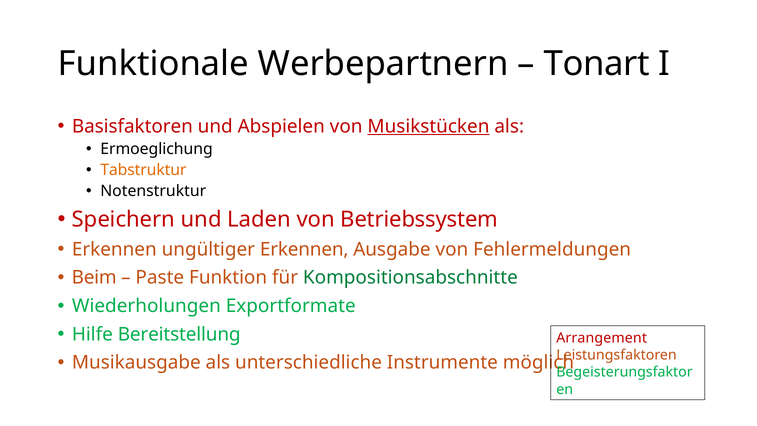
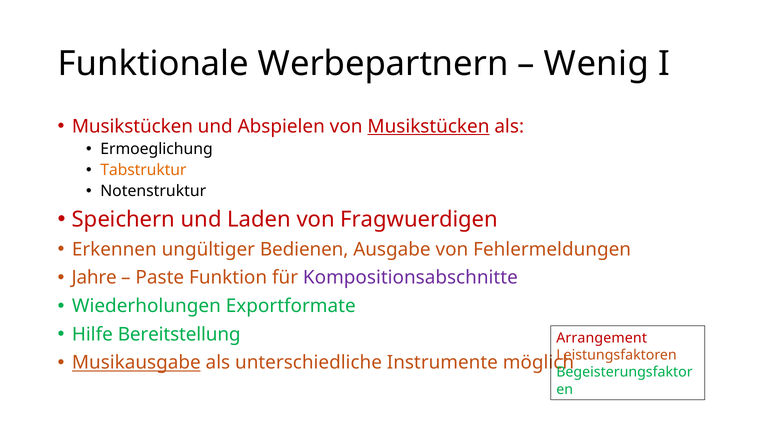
Tonart: Tonart -> Wenig (596, 64)
Basisfaktoren: Basisfaktoren -> Musikstücken (132, 126)
Betriebssystem: Betriebssystem -> Fragwuerdigen (419, 219)
ungültiger Erkennen: Erkennen -> Bedienen (304, 249)
Beim: Beim -> Jahre (94, 278)
Kompositionsabschnitte colour: green -> purple (410, 278)
Musikausgabe underline: none -> present (136, 363)
